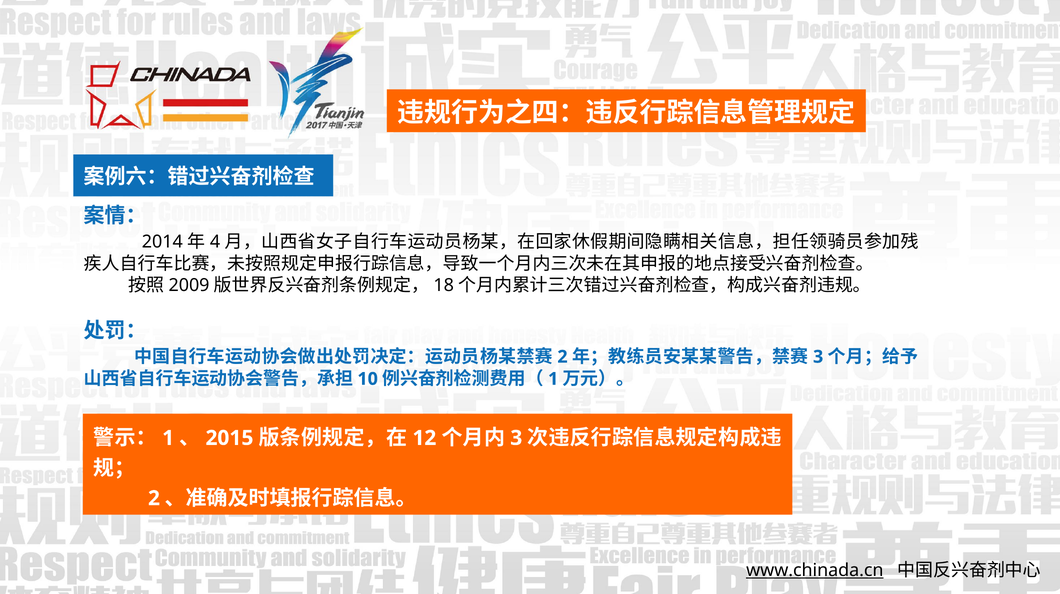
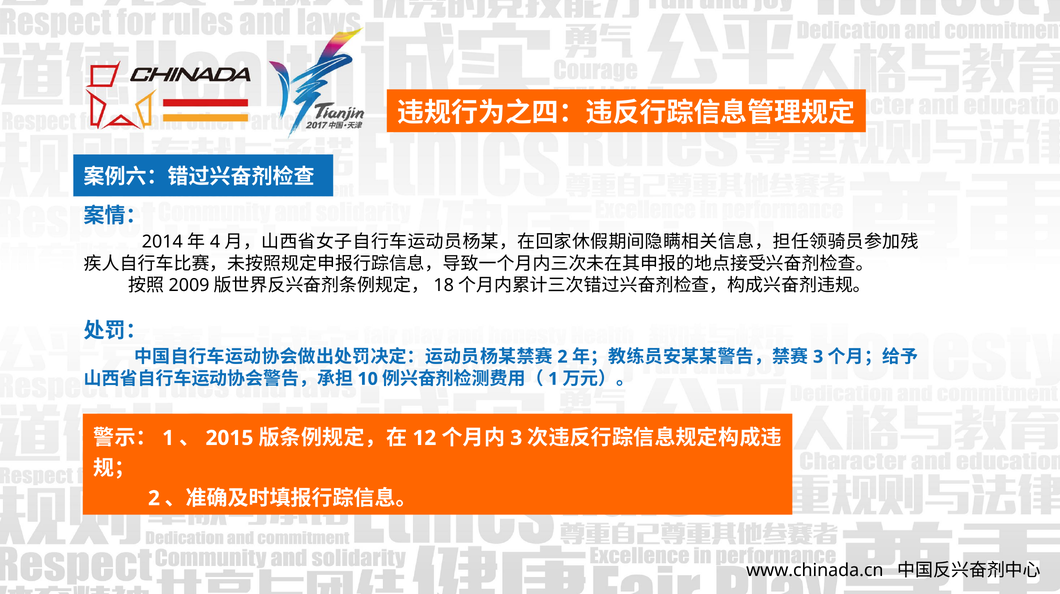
www.chinada.cn underline: present -> none (815, 570)
